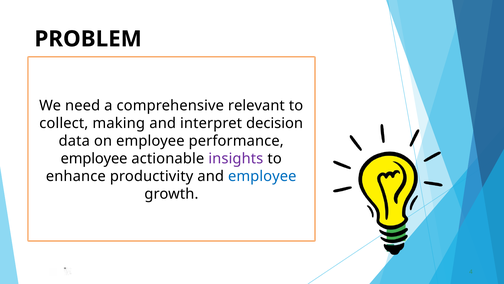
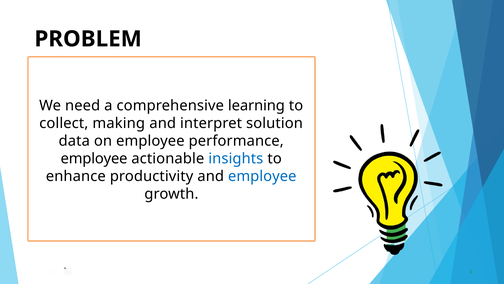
relevant: relevant -> learning (256, 105)
decision: decision -> solution (275, 123)
insights colour: purple -> blue (236, 158)
